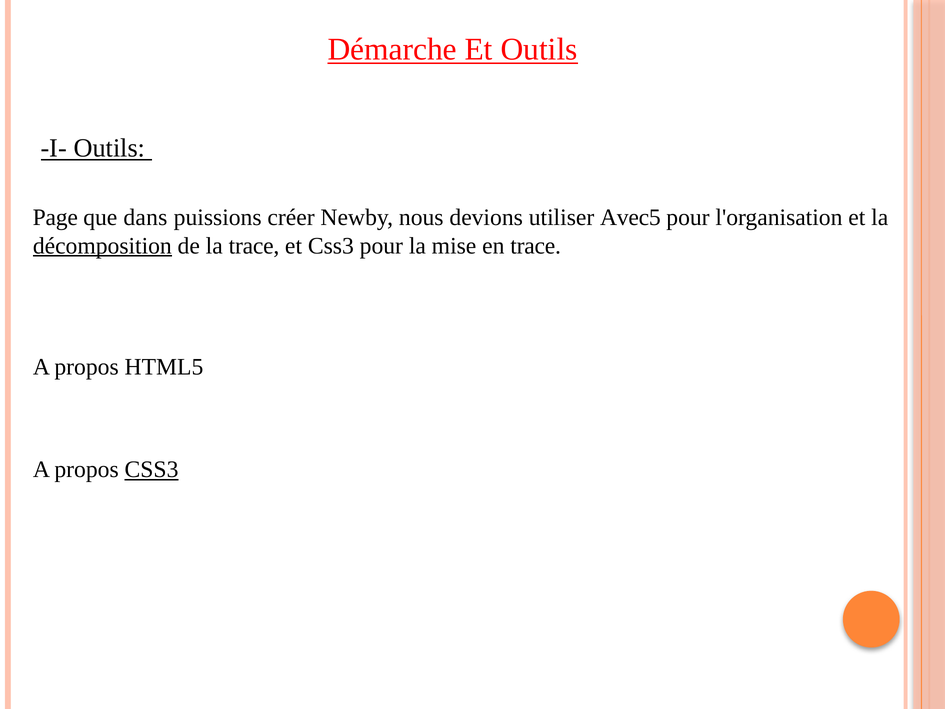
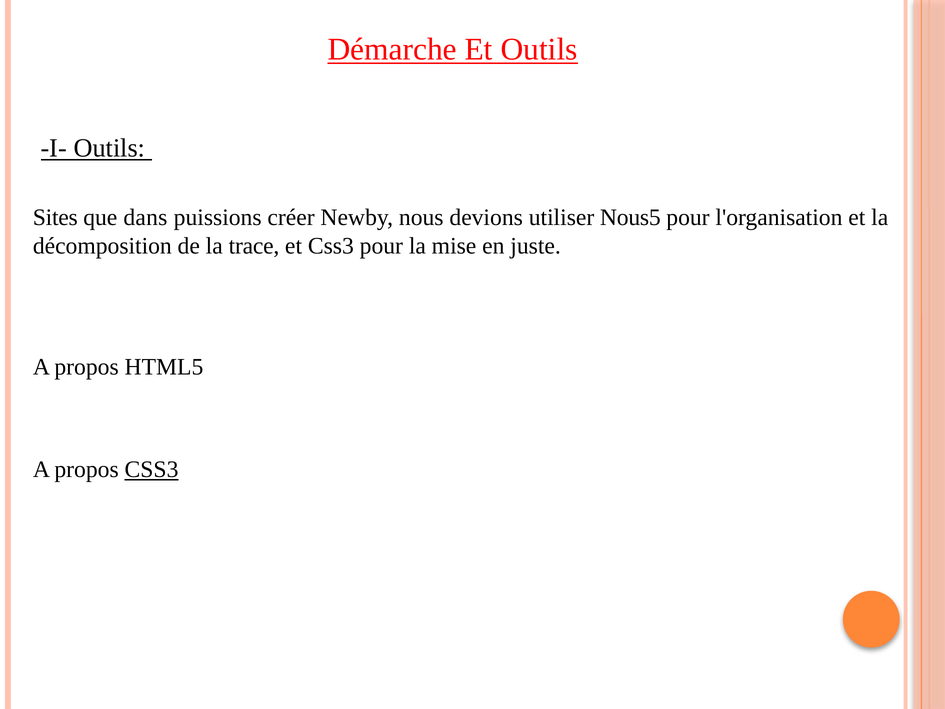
Page: Page -> Sites (55, 217)
Avec5: Avec5 -> Nous5 (630, 217)
décomposition underline: present -> none (102, 246)
en trace: trace -> juste (536, 246)
